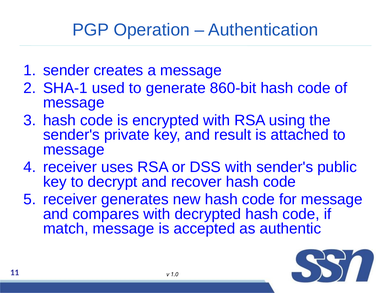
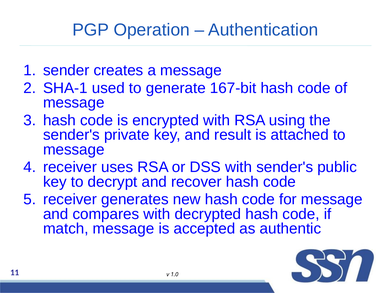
860-bit: 860-bit -> 167-bit (233, 88)
